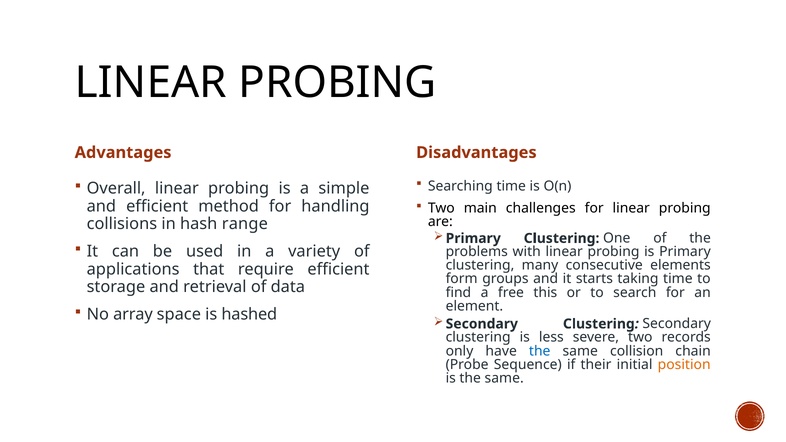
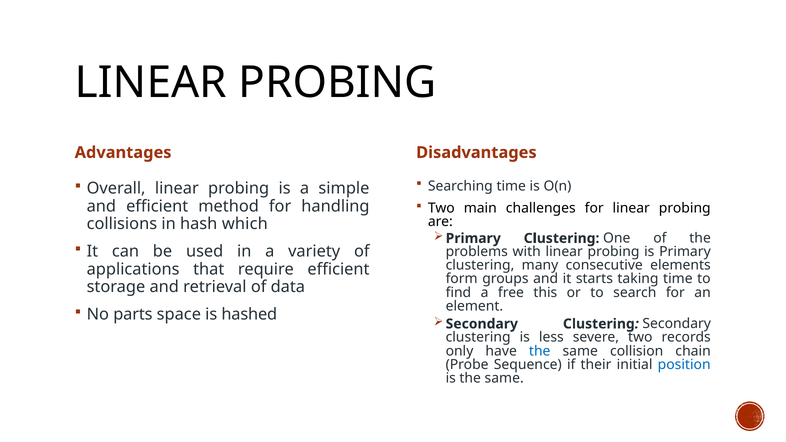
range: range -> which (245, 224)
array: array -> parts (133, 314)
position colour: orange -> blue (684, 365)
